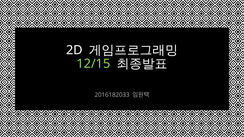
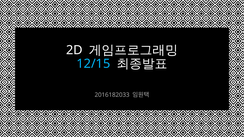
12/15 colour: light green -> light blue (93, 64)
